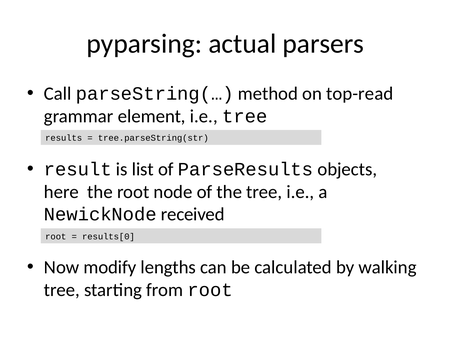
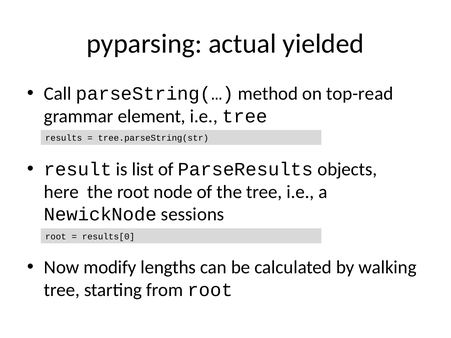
parsers: parsers -> yielded (323, 44)
received: received -> sessions (193, 215)
